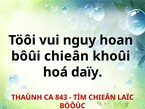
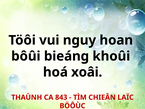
bôûi chieân: chieân -> bieáng (67, 56)
daïy: daïy -> xoâi (87, 72)
